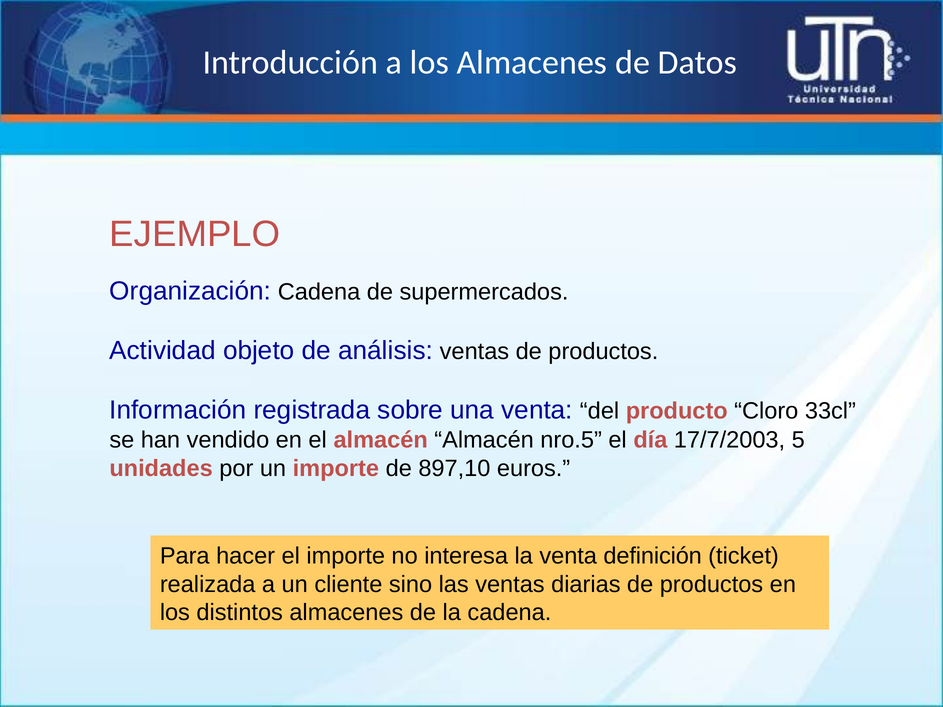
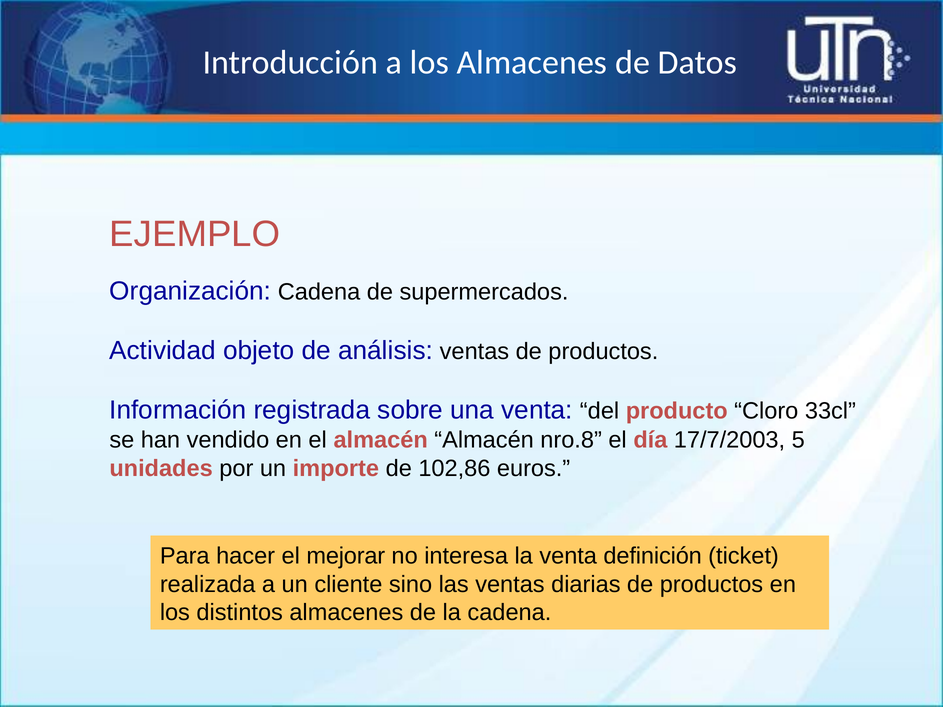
nro.5: nro.5 -> nro.8 (571, 440)
897,10: 897,10 -> 102,86 (454, 468)
el importe: importe -> mejorar (346, 556)
